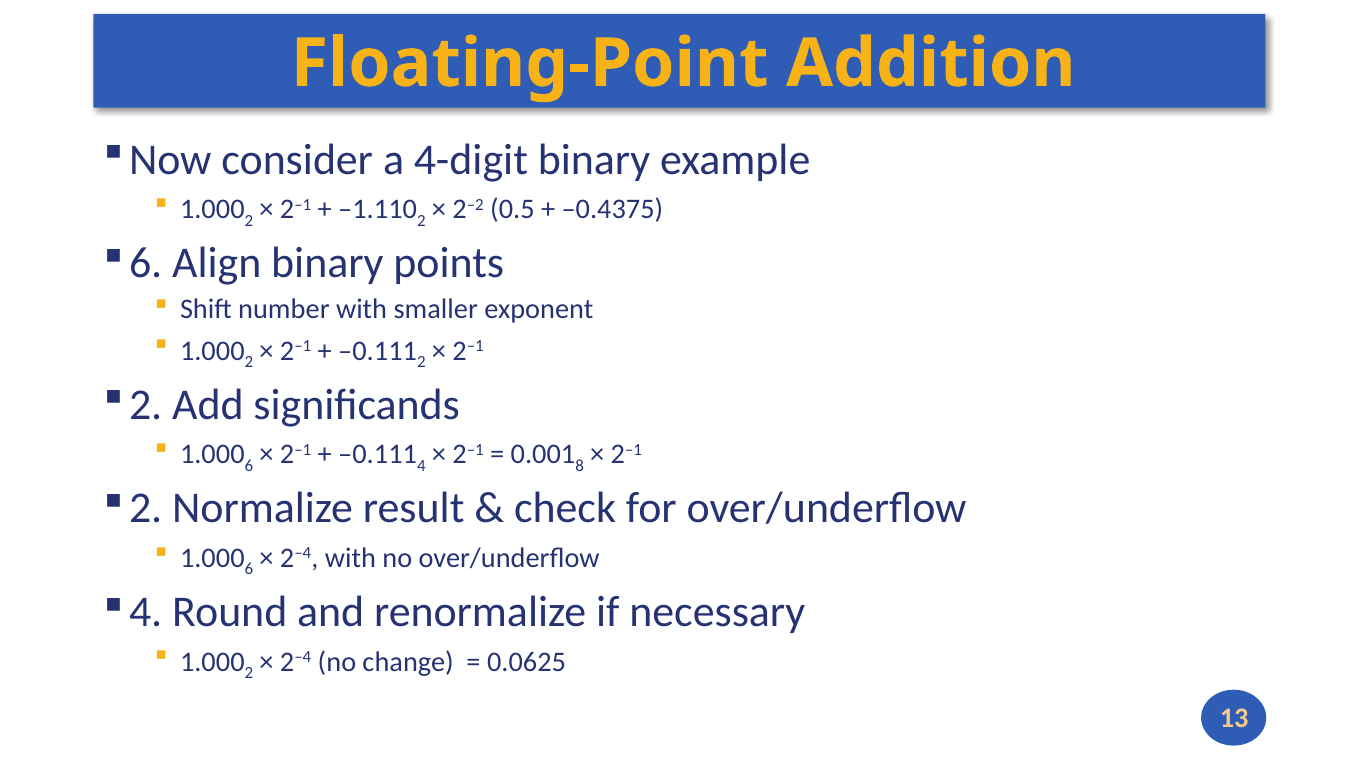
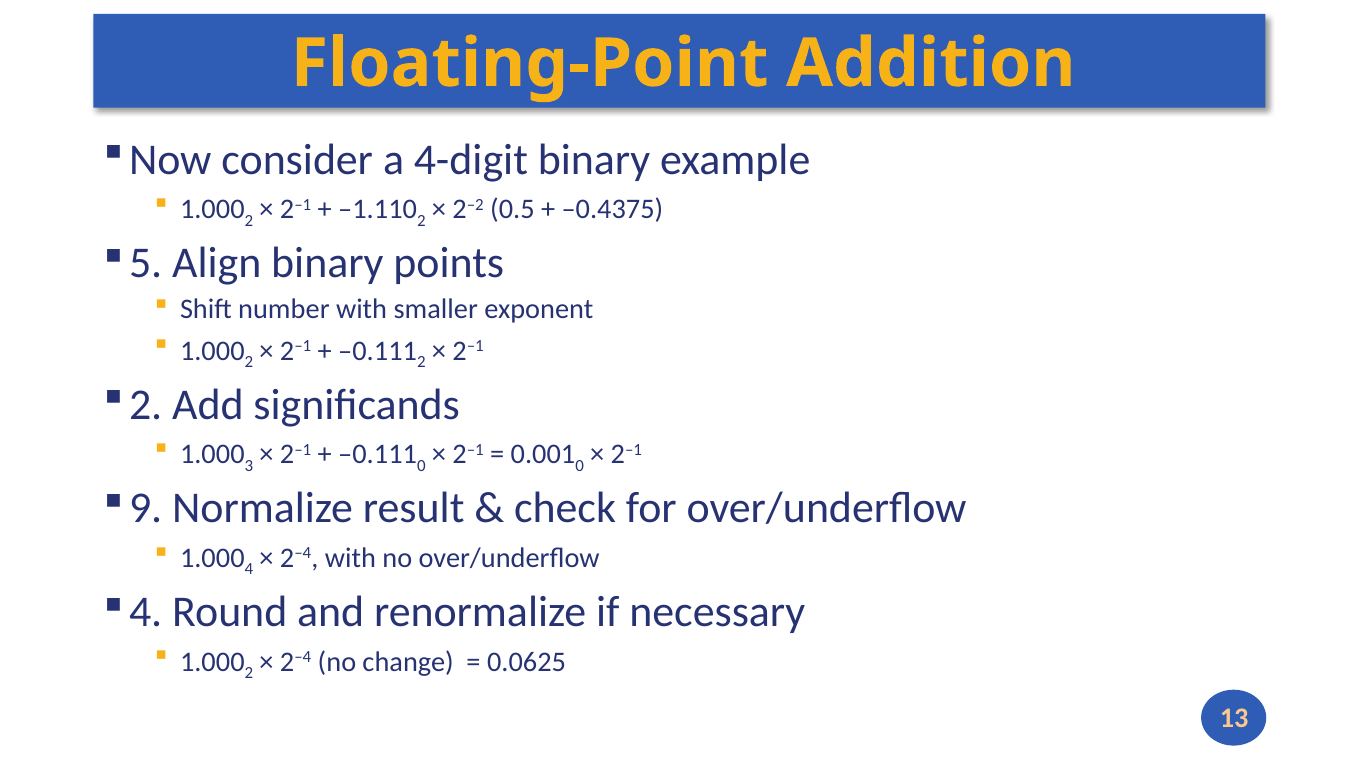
6: 6 -> 5 (146, 264)
6: 6 -> 3 (249, 466)
4: 4 -> 0 (421, 466)
8: 8 -> 0 (580, 466)
2: 2 -> 9 (146, 509)
6: 6 -> 4 (249, 570)
